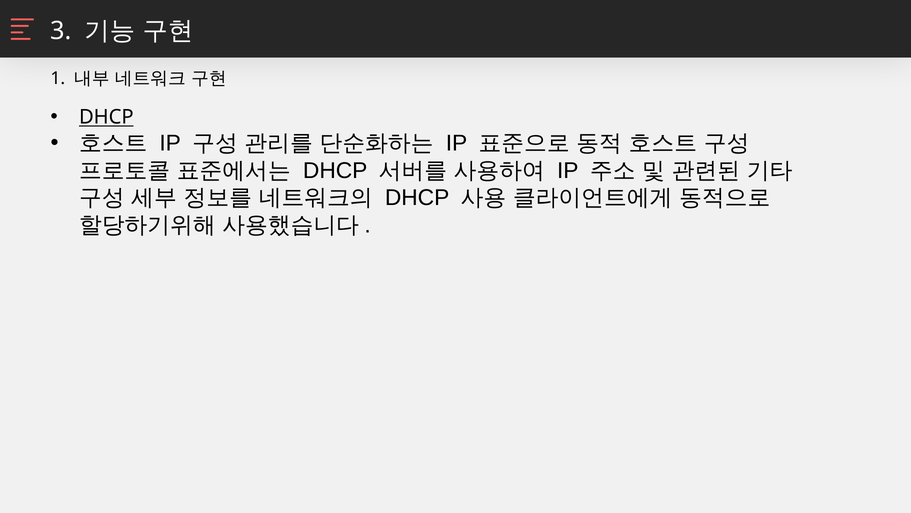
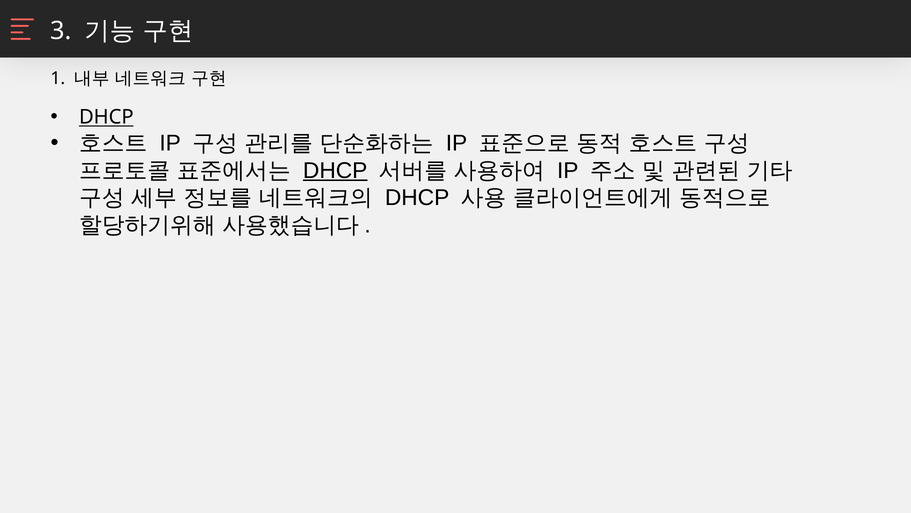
DHCP underline: none -> present (335, 170)
